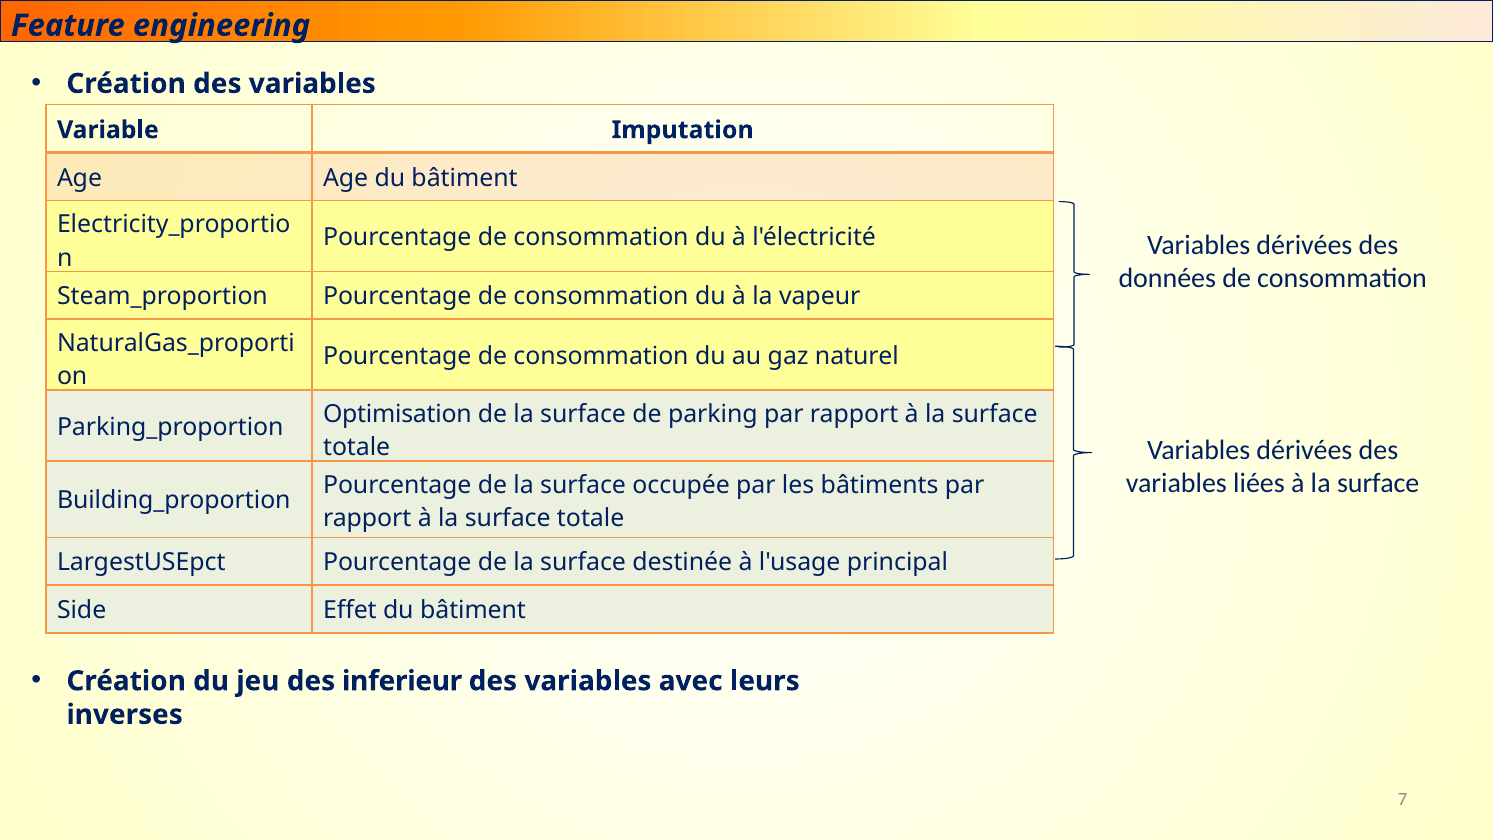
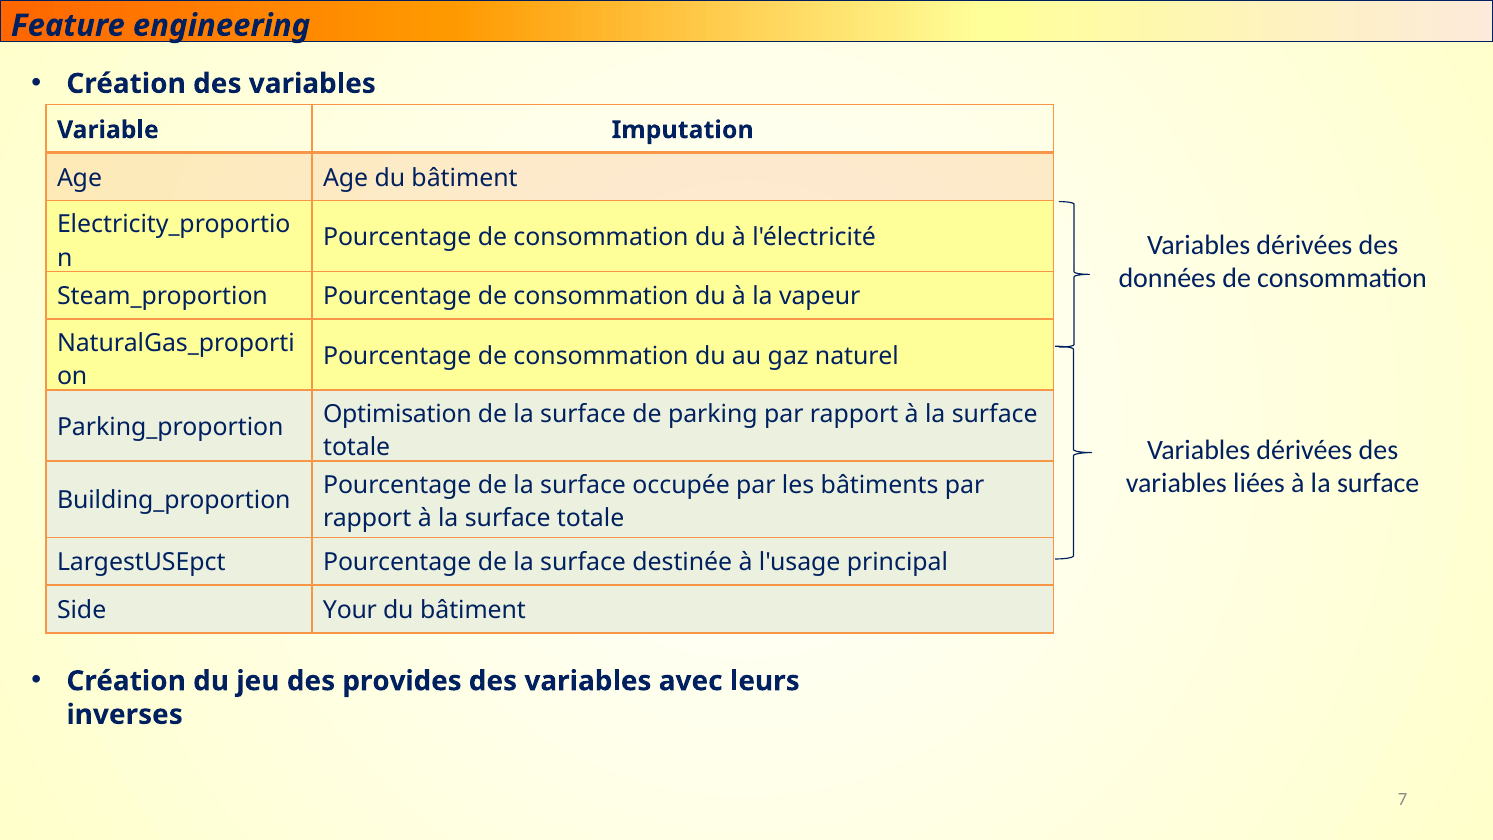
Effet: Effet -> Your (350, 610)
inferieur: inferieur -> provides (402, 681)
